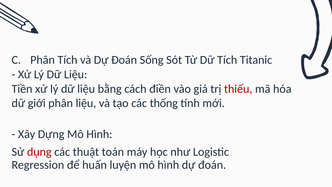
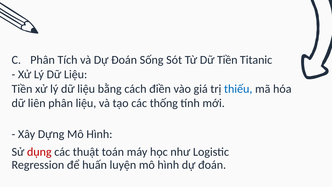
Dữ Tích: Tích -> Tiền (227, 60)
thiếu colour: red -> blue (238, 89)
giới: giới -> liên (37, 103)
